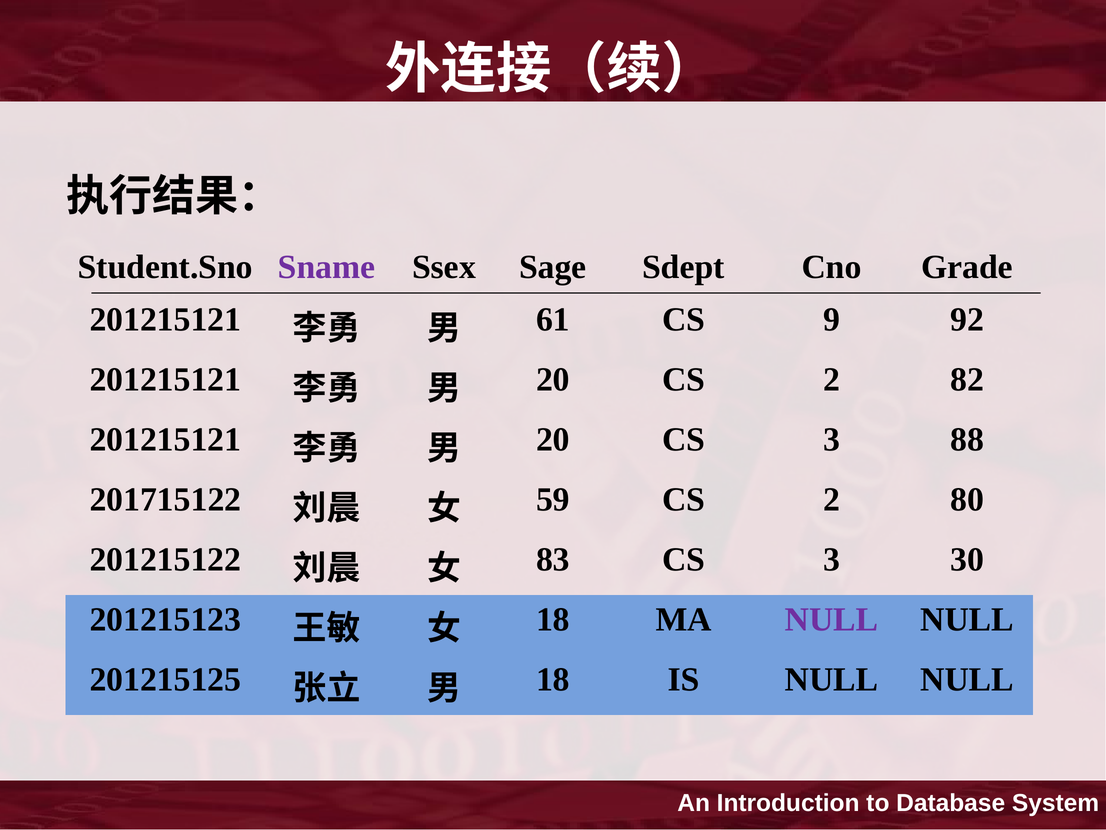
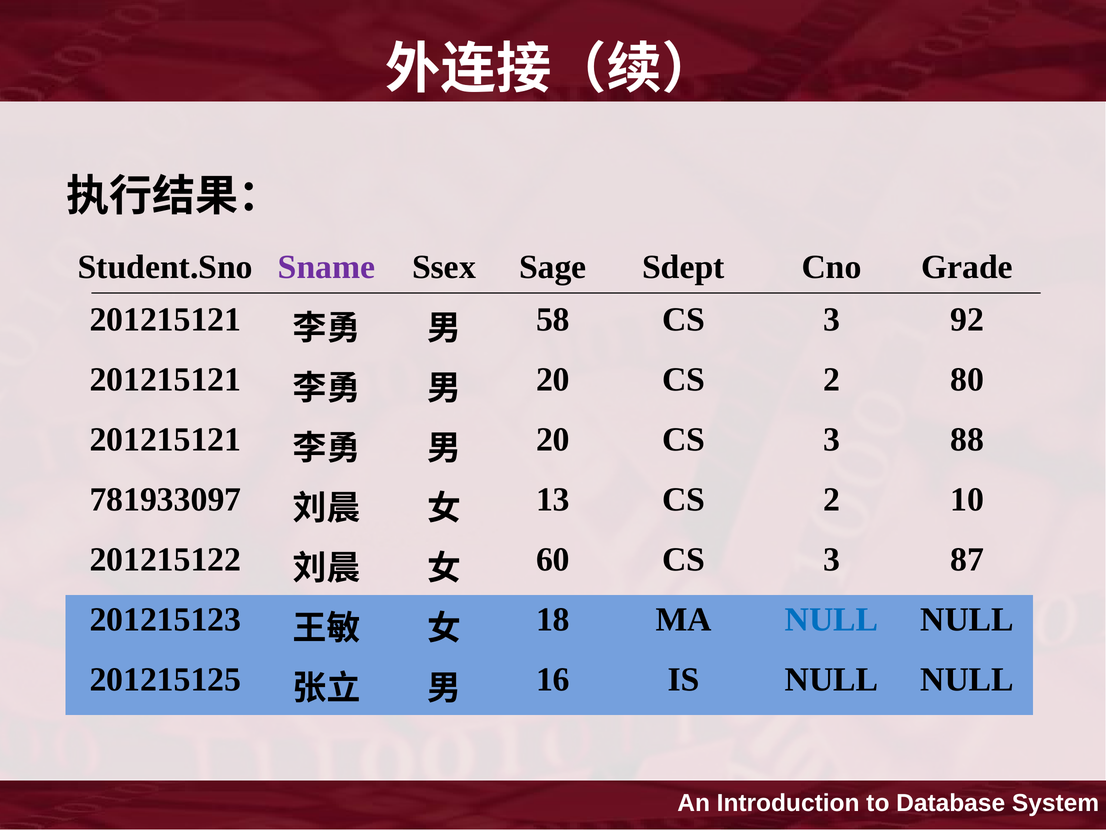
61: 61 -> 58 (553, 319)
9: 9 -> 3 (832, 319)
82: 82 -> 80 (967, 379)
201715122: 201715122 -> 781933097 (165, 499)
59: 59 -> 13 (553, 499)
80: 80 -> 10 (967, 499)
83: 83 -> 60 (553, 559)
30: 30 -> 87 (967, 559)
NULL colour: purple -> blue (832, 619)
18: 18 -> 16 (553, 679)
